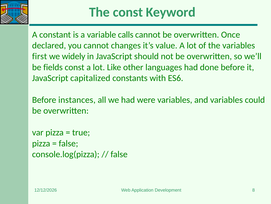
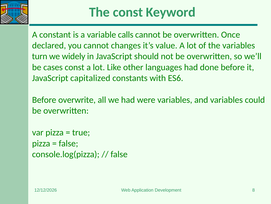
first: first -> turn (40, 56)
fields: fields -> cases (53, 67)
instances: instances -> overwrite (77, 100)
